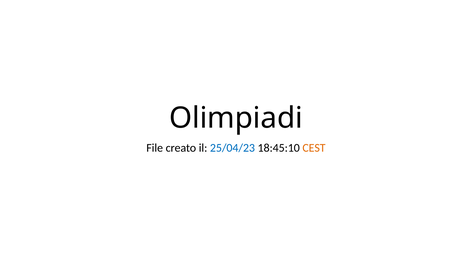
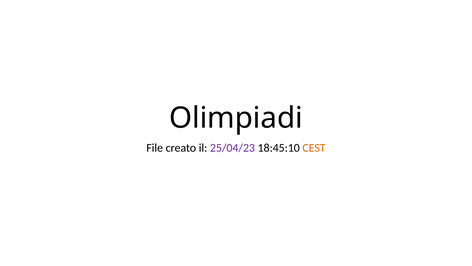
25/04/23 colour: blue -> purple (232, 148)
